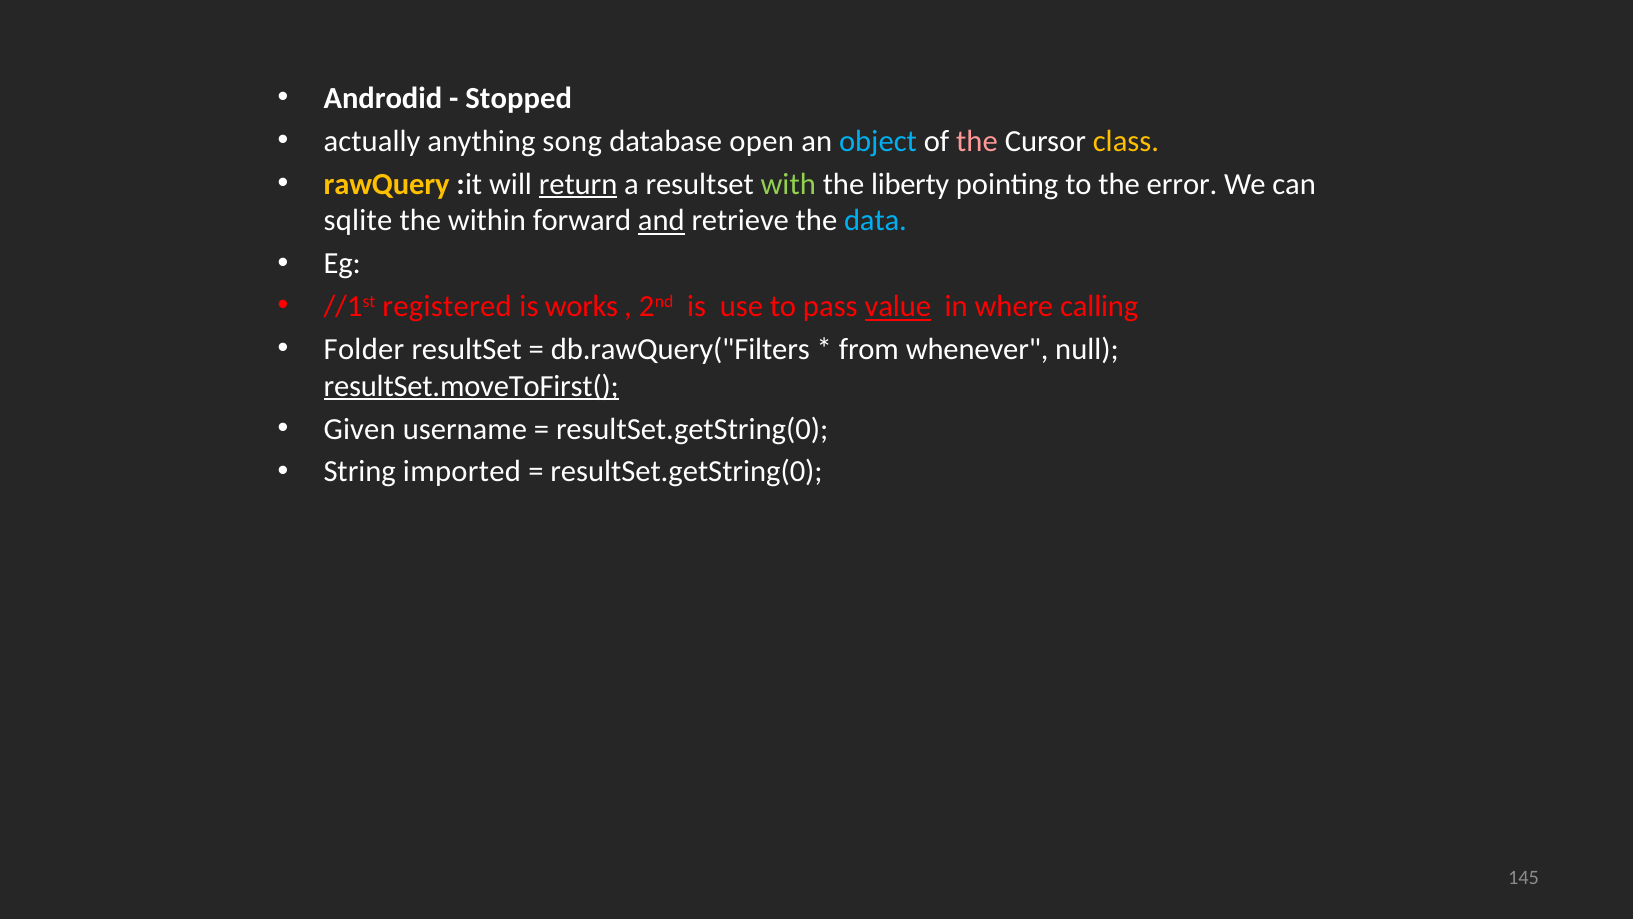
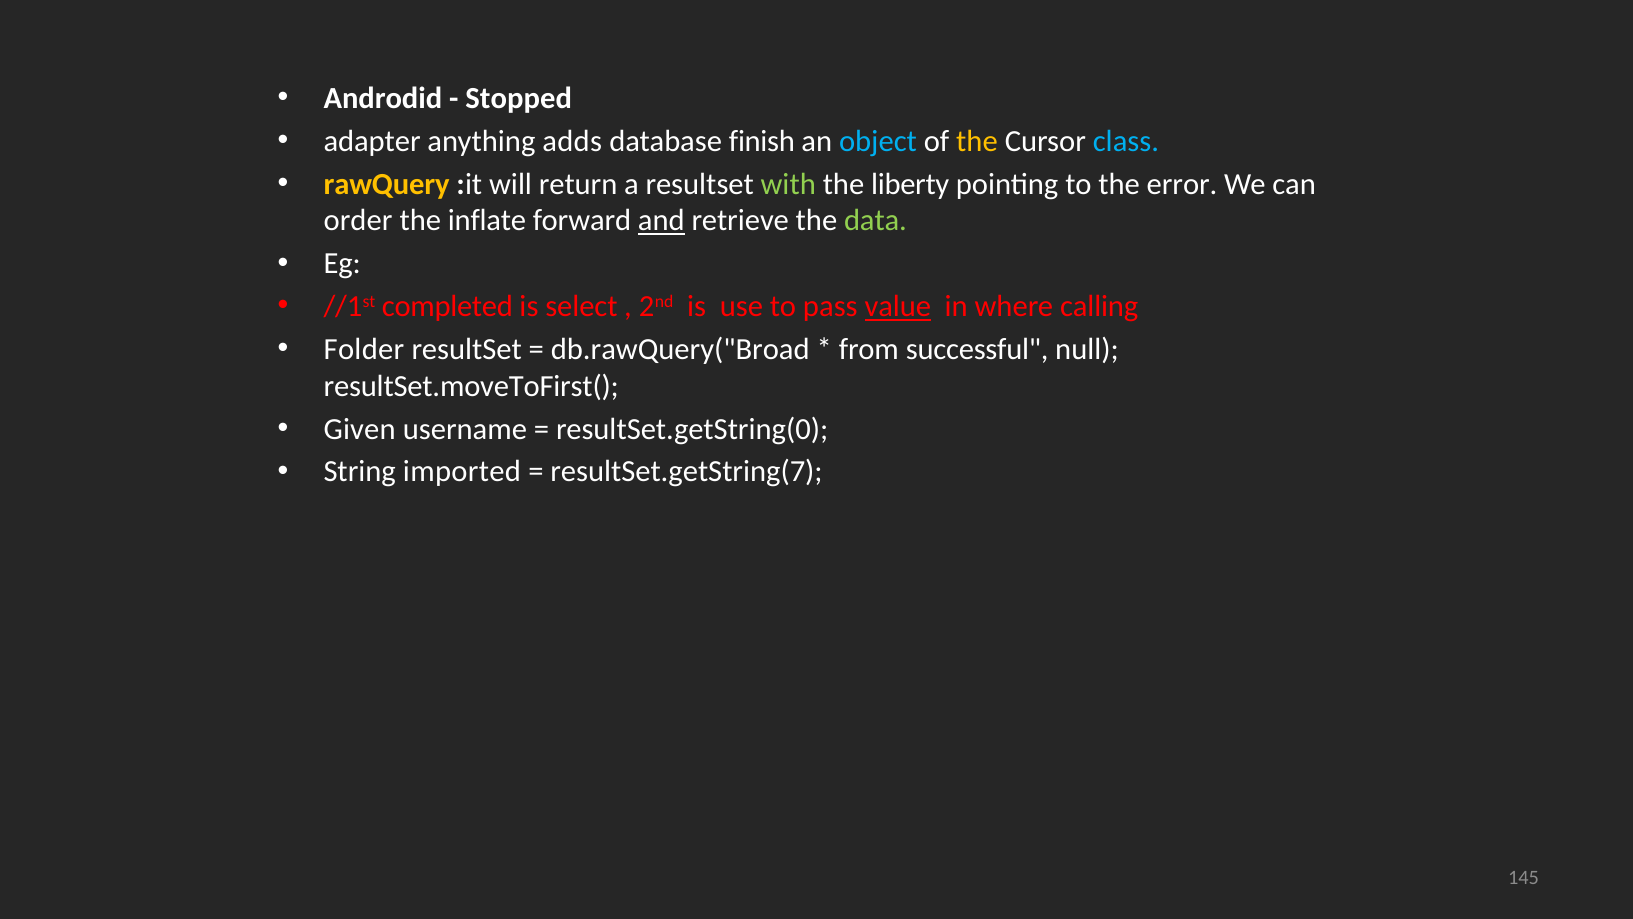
actually: actually -> adapter (372, 141)
song: song -> adds (572, 141)
open: open -> finish (762, 141)
the colour: pink -> yellow (977, 141)
class colour: yellow -> light blue (1126, 141)
return underline: present -> none (578, 184)
sqlite: sqlite -> order (358, 221)
within: within -> inflate (487, 221)
data colour: light blue -> light green (875, 221)
registered: registered -> completed (447, 306)
works: works -> select (581, 306)
db.rawQuery("Filters: db.rawQuery("Filters -> db.rawQuery("Broad (680, 349)
whenever: whenever -> successful (977, 349)
resultSet.moveToFirst( underline: present -> none (471, 386)
resultSet.getString(0: resultSet.getString(0 -> resultSet.getString(7 (686, 472)
